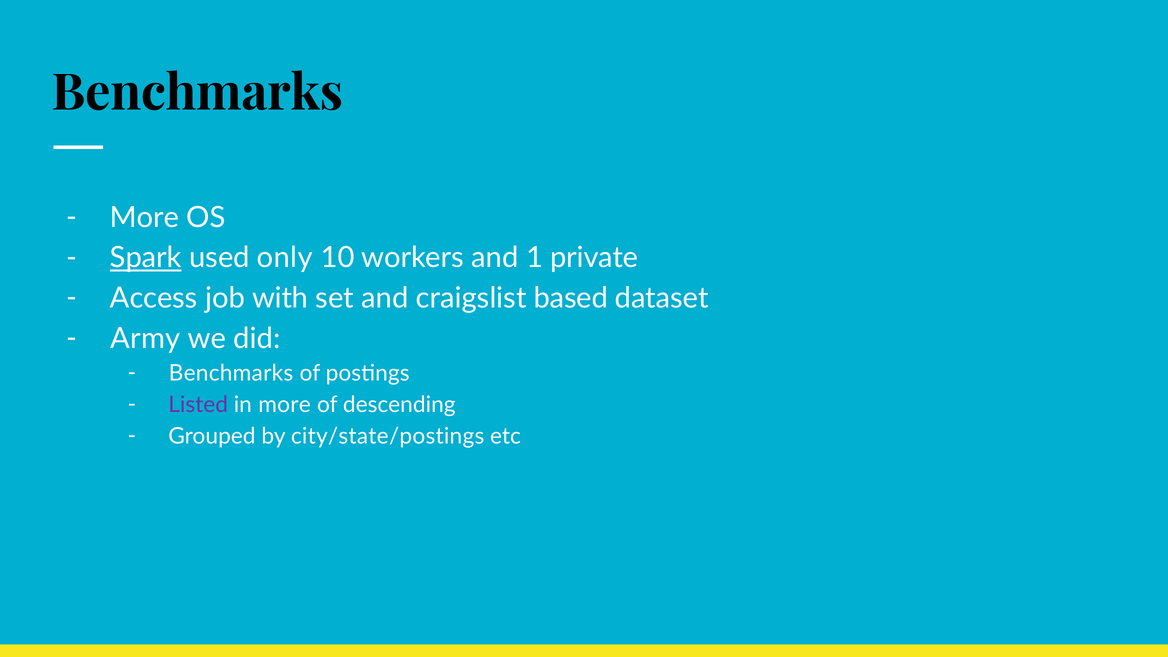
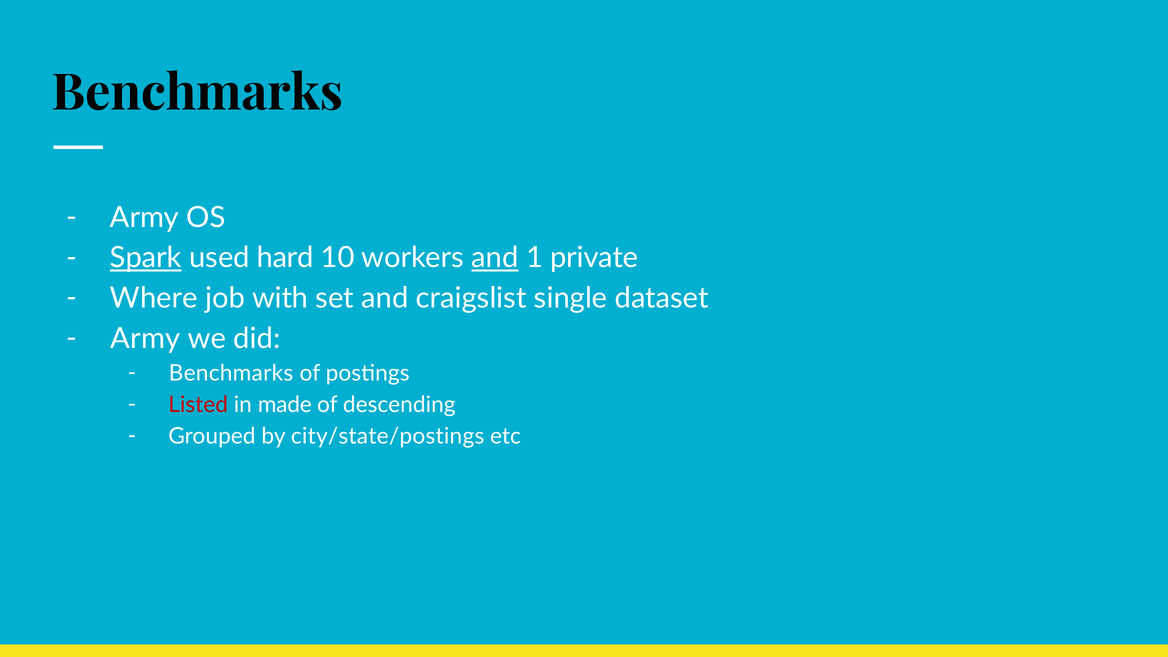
More: More -> Army (144, 218)
only: only -> hard (285, 258)
and underline: none -> present (495, 258)
Access: Access -> Where (154, 298)
based: based -> single (571, 298)
Listed colour: purple -> red (198, 405)
in more: more -> made (285, 405)
